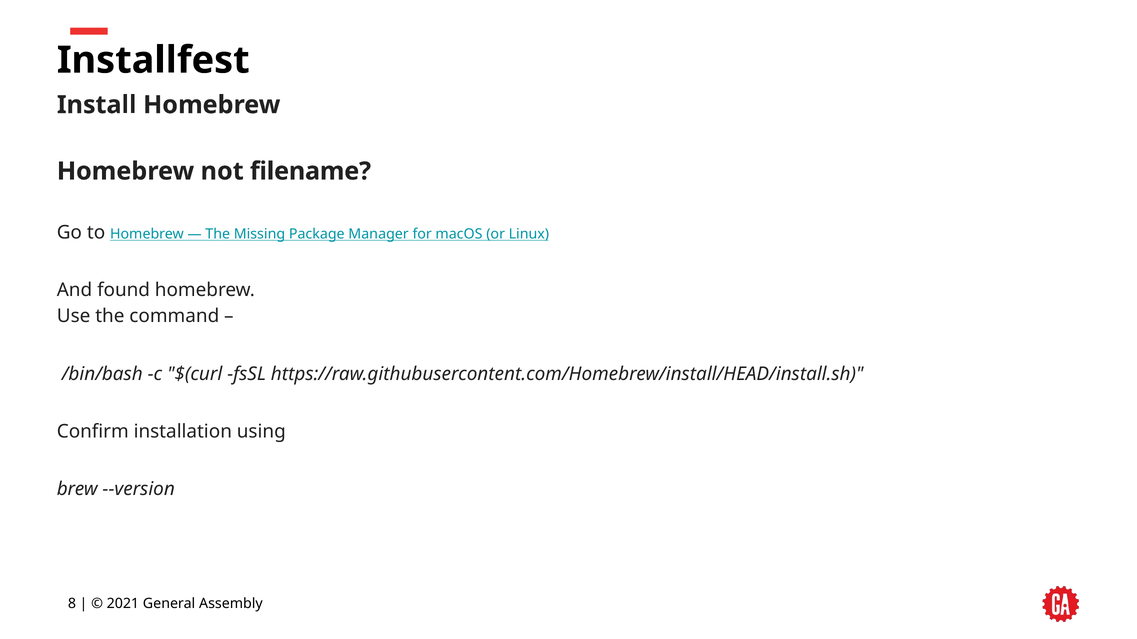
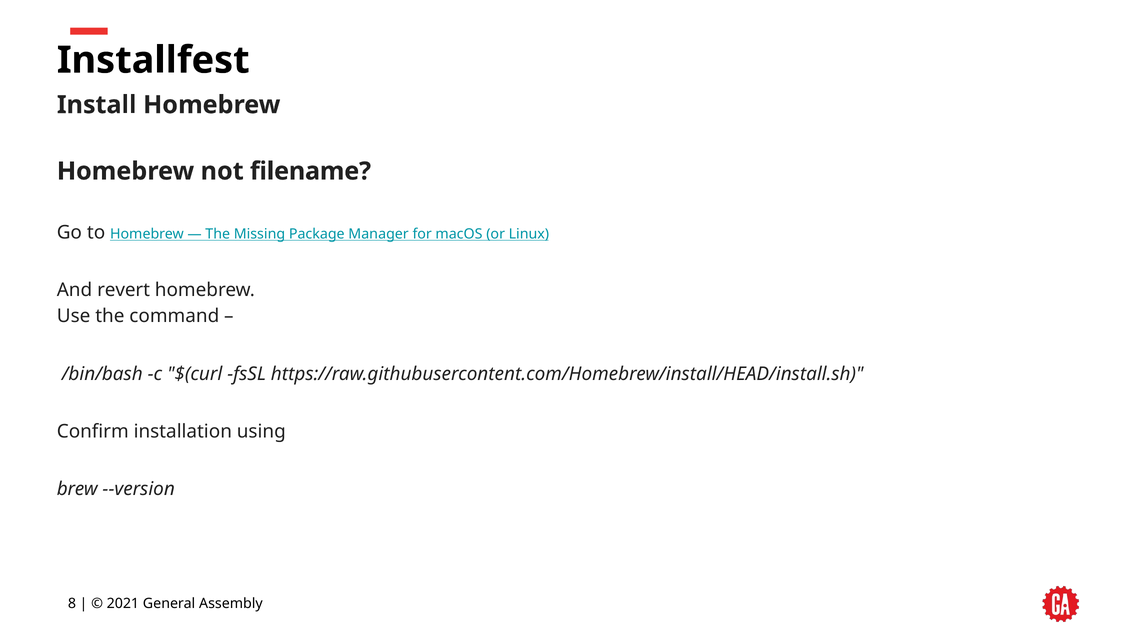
found: found -> revert (124, 290)
